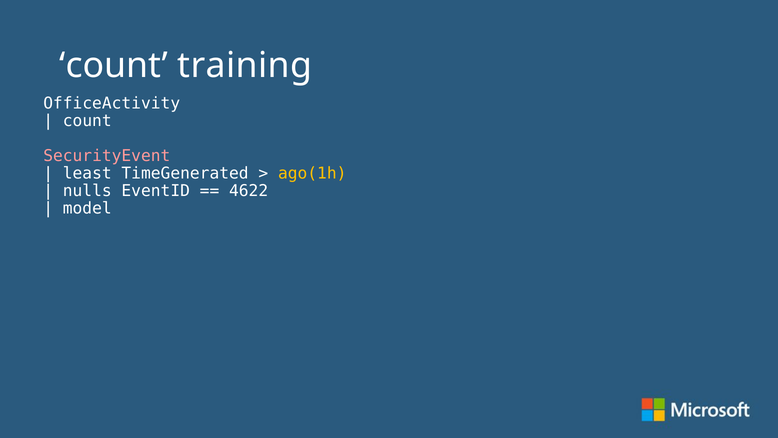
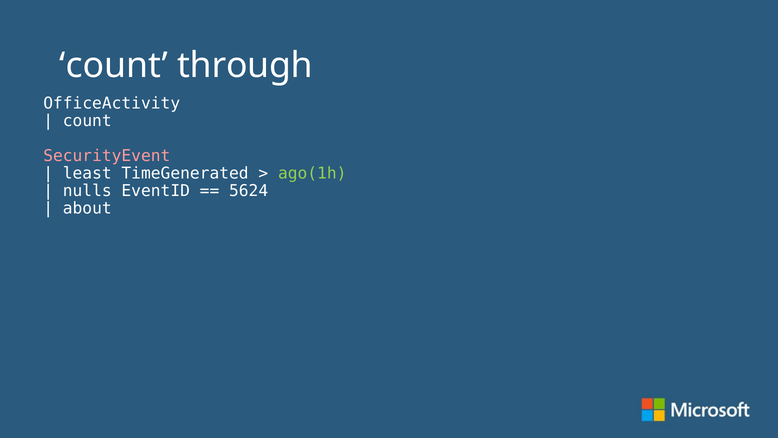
training: training -> through (245, 65)
ago(1h colour: yellow -> light green (312, 173)
4622: 4622 -> 5624 (249, 191)
model: model -> about (87, 208)
